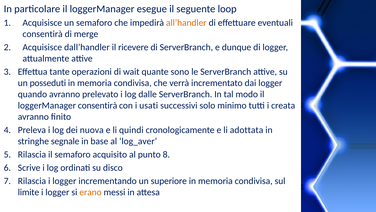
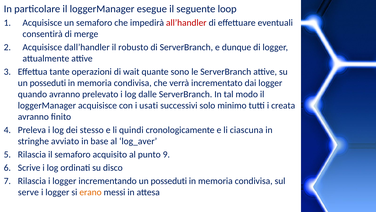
all’handler colour: orange -> red (186, 23)
ricevere: ricevere -> robusto (133, 47)
loggerManager consentirà: consentirà -> acquisisce (98, 105)
nuova: nuova -> stesso (92, 130)
adottata: adottata -> ciascuna (247, 130)
segnale: segnale -> avviato (65, 141)
8: 8 -> 9 (166, 154)
incrementando un superiore: superiore -> posseduti (169, 181)
limite: limite -> serve (28, 192)
